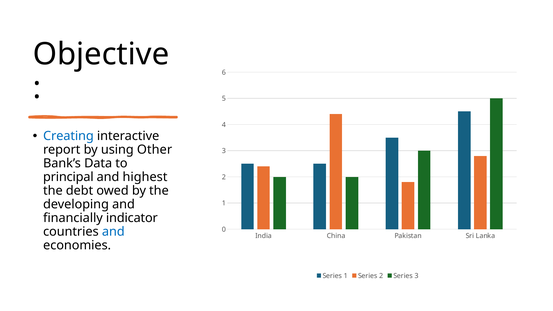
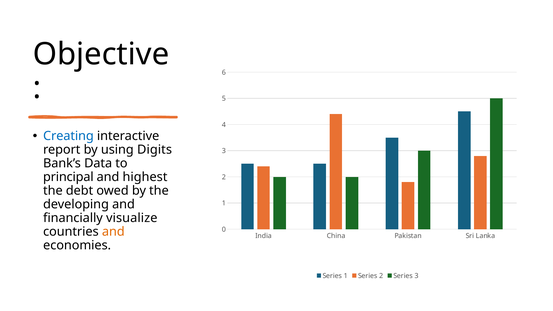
Other: Other -> Digits (155, 150)
indicator: indicator -> visualize (132, 218)
and colour: blue -> orange (113, 232)
